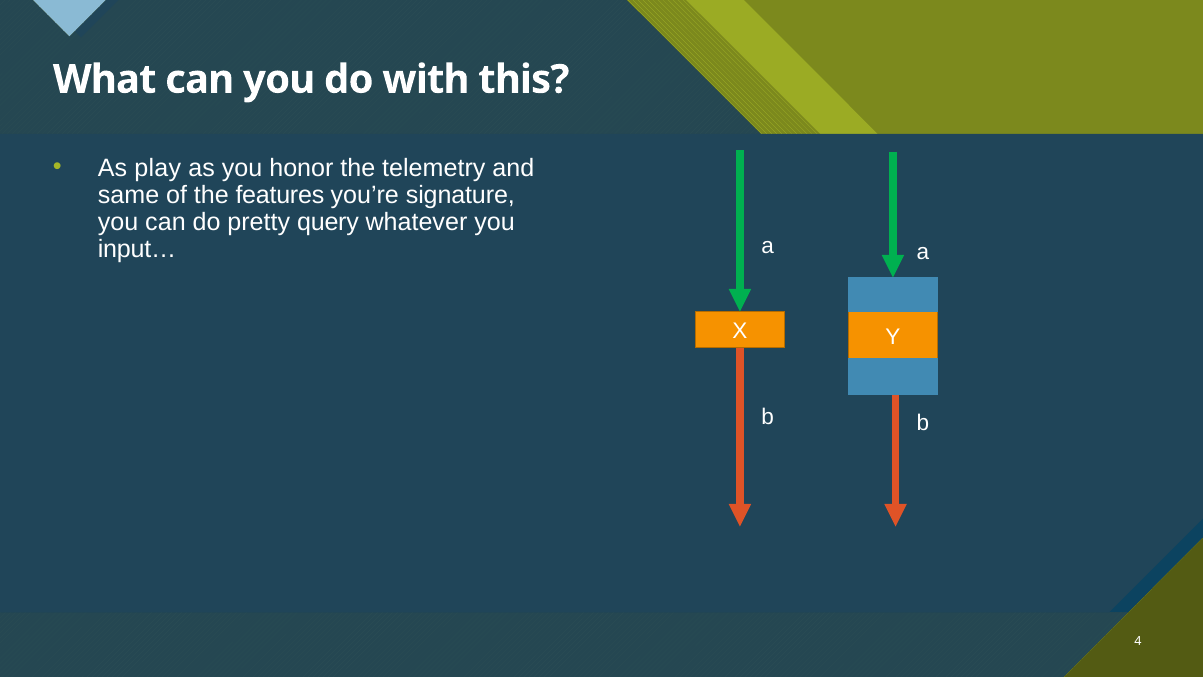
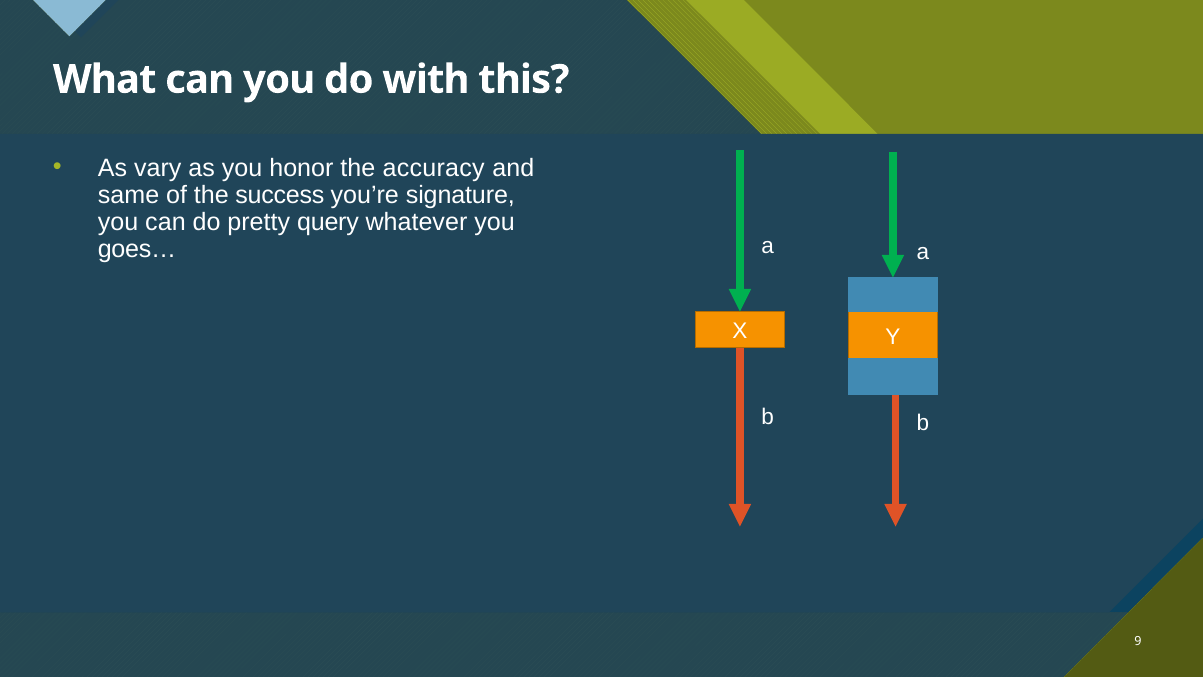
play: play -> vary (158, 168)
telemetry: telemetry -> accuracy (434, 168)
features: features -> success (280, 195)
input…: input… -> goes… (137, 249)
4: 4 -> 9 (1138, 641)
